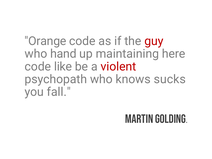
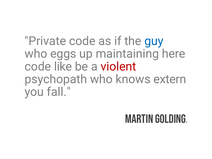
Orange: Orange -> Private (45, 41)
guy colour: red -> blue (154, 41)
hand: hand -> eggs (63, 54)
sucks: sucks -> extern (170, 79)
